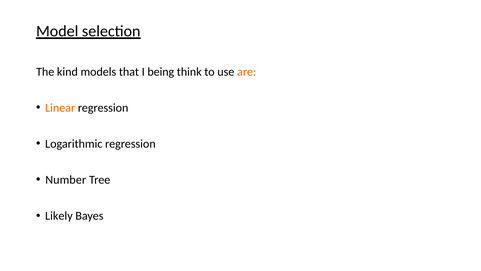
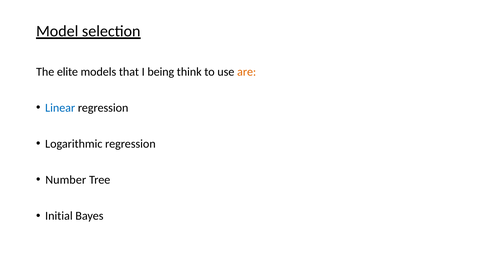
kind: kind -> elite (67, 72)
Linear colour: orange -> blue (60, 108)
Likely: Likely -> Initial (59, 216)
